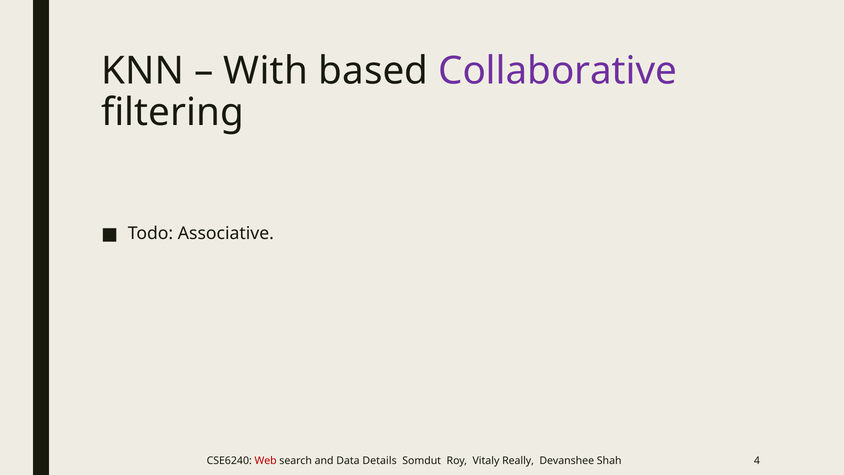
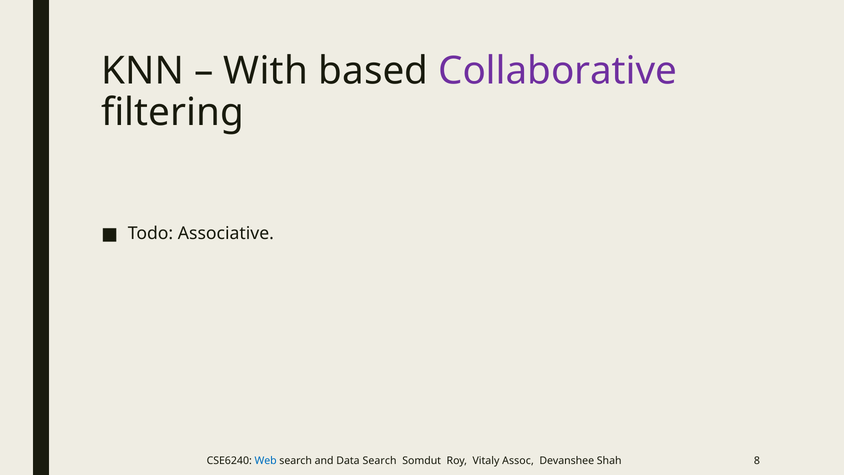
Web colour: red -> blue (266, 461)
Data Details: Details -> Search (380, 461)
Really: Really -> Assoc (518, 461)
4: 4 -> 8 (757, 461)
